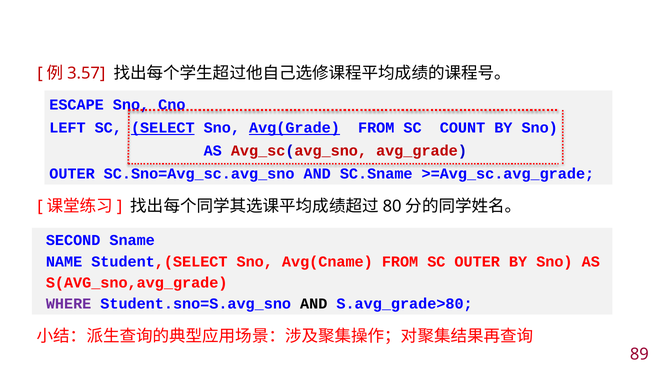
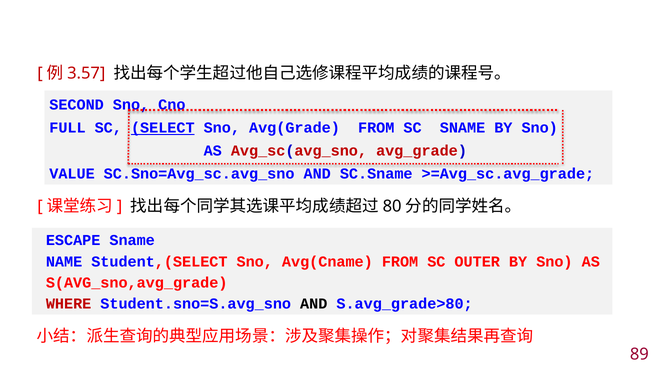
ESCAPE: ESCAPE -> SECOND (77, 105)
LEFT: LEFT -> FULL (67, 128)
Avg(Grade underline: present -> none (294, 128)
SC COUNT: COUNT -> SNAME (463, 128)
OUTER: OUTER -> VALUE (72, 174)
SECOND: SECOND -> ESCAPE (73, 241)
WHERE colour: purple -> red (69, 304)
